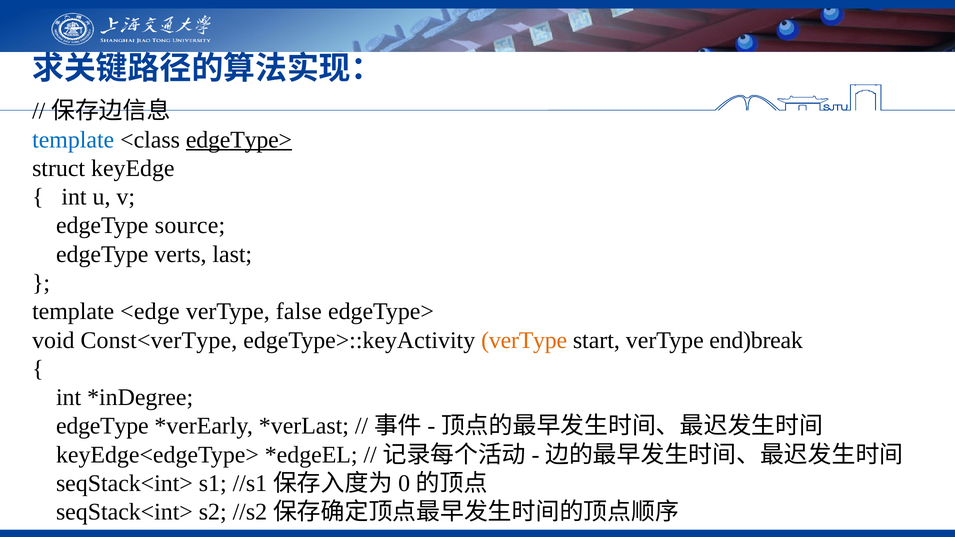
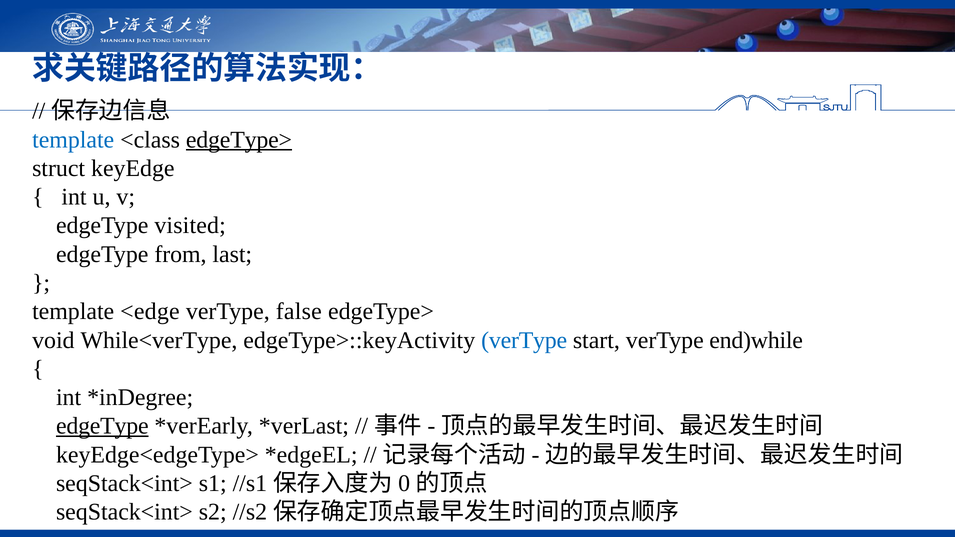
source: source -> visited (190, 226)
verts: verts -> from (180, 254)
Const<verType: Const<verType -> While<verType (159, 340)
verType colour: orange -> blue (524, 340)
end)break: end)break -> end)while (756, 340)
edgeType underline: none -> present (102, 426)
